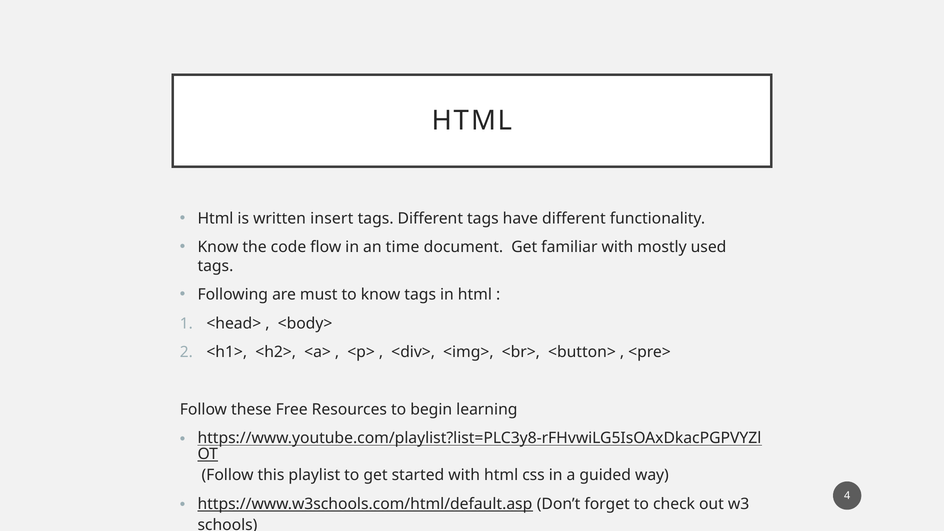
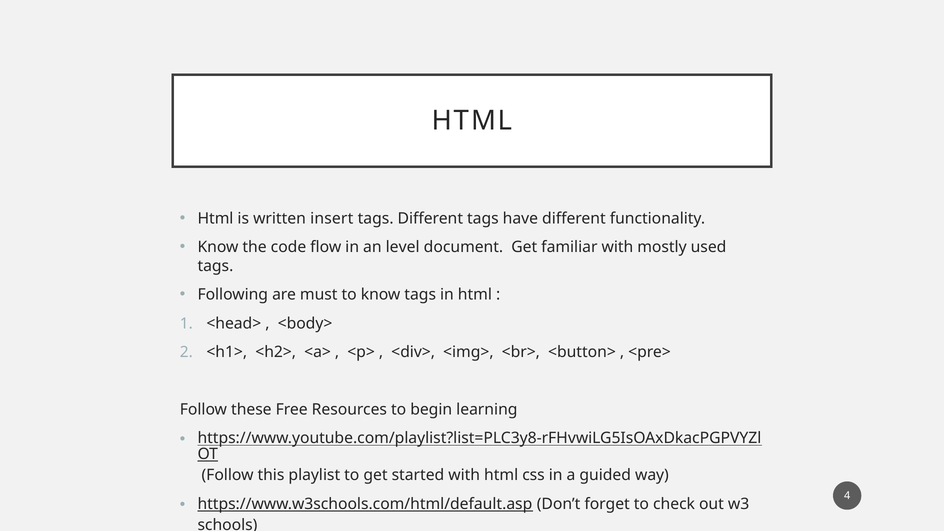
time: time -> level (403, 247)
